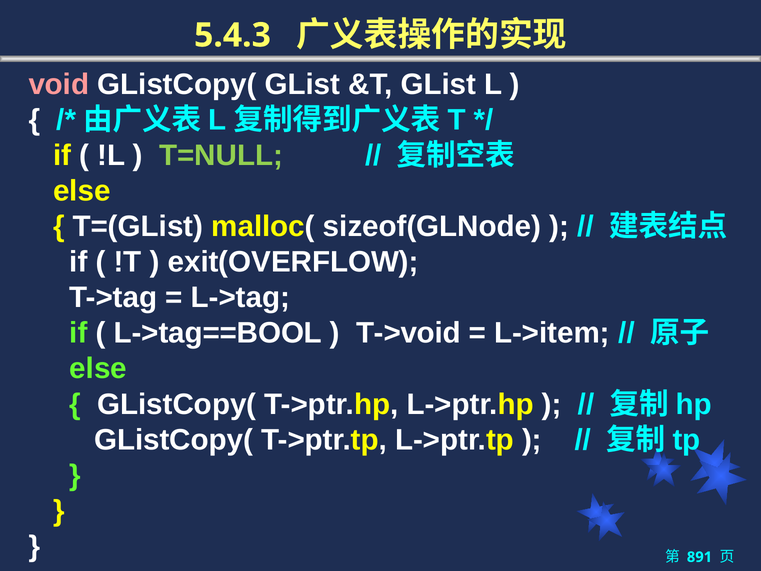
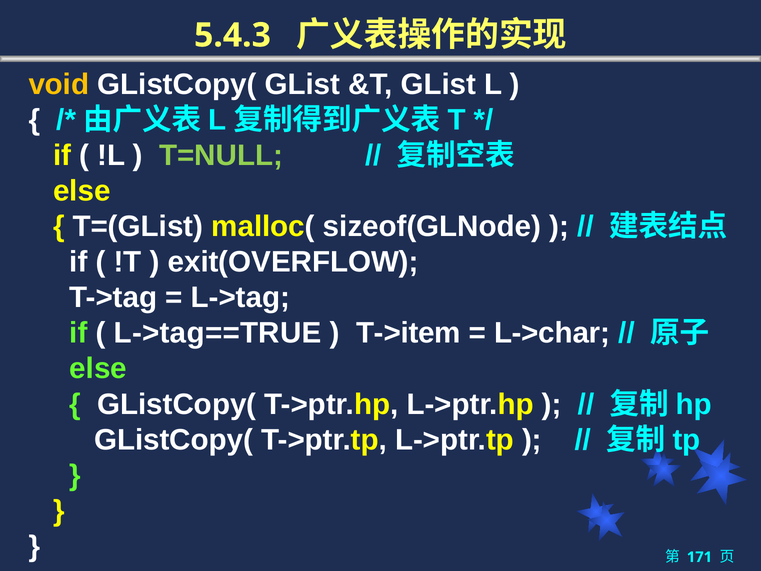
void colour: pink -> yellow (59, 84)
L->tag==BOOL: L->tag==BOOL -> L->tag==TRUE (218, 333)
T->void: T->void -> T->item (408, 333)
L->item: L->item -> L->char (552, 333)
891: 891 -> 171 (699, 557)
